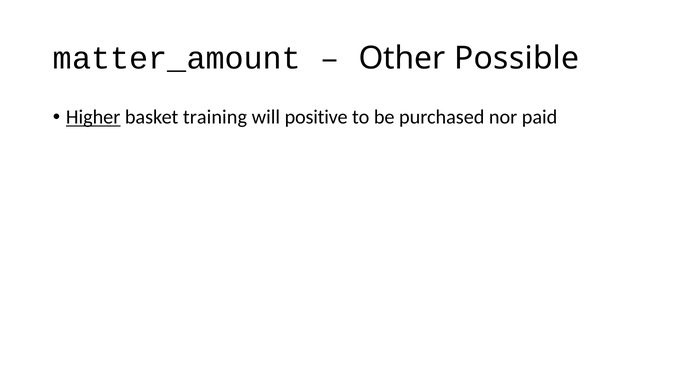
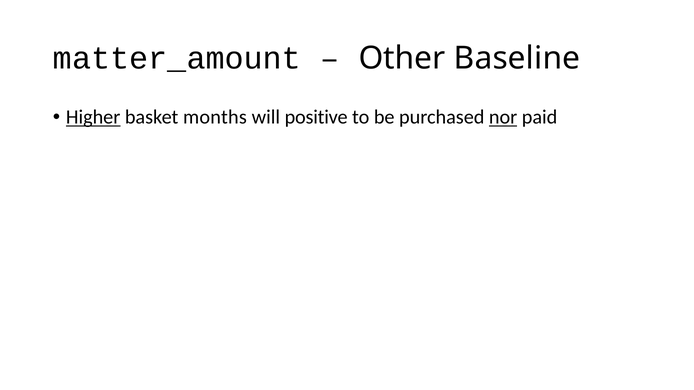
Possible: Possible -> Baseline (517, 58)
training: training -> months (215, 117)
nor underline: none -> present (503, 117)
